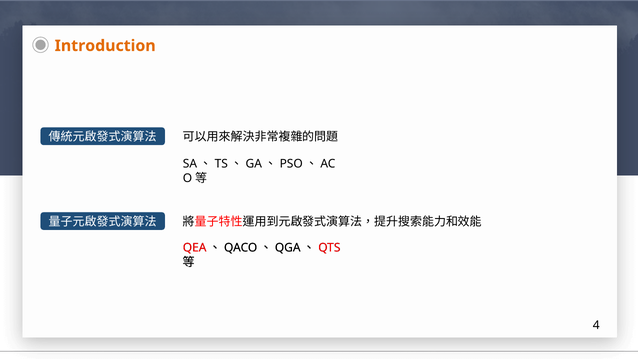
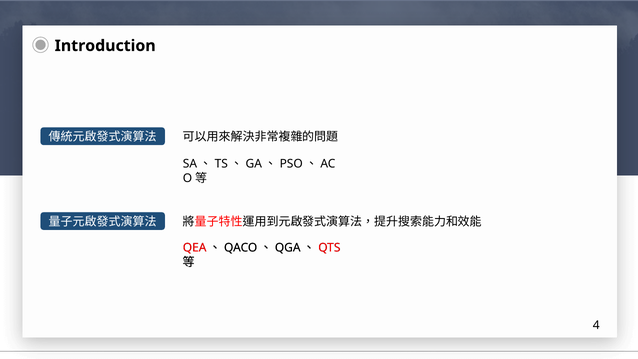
Introduction colour: orange -> black (105, 46)
